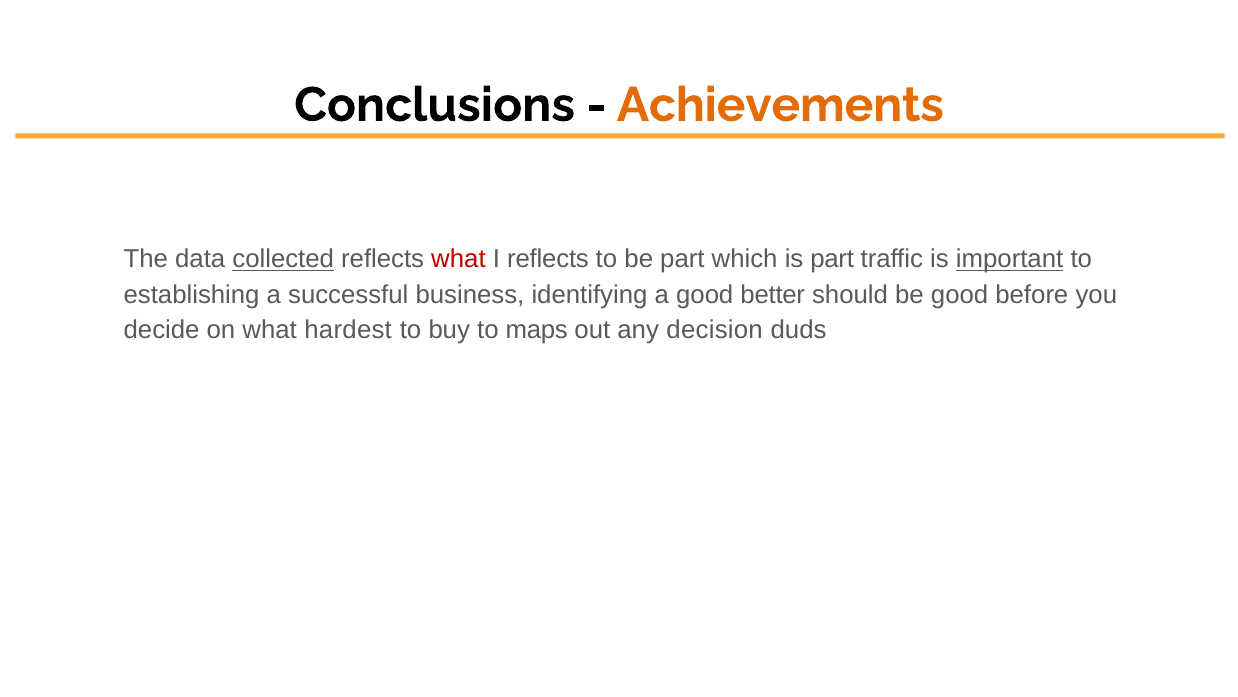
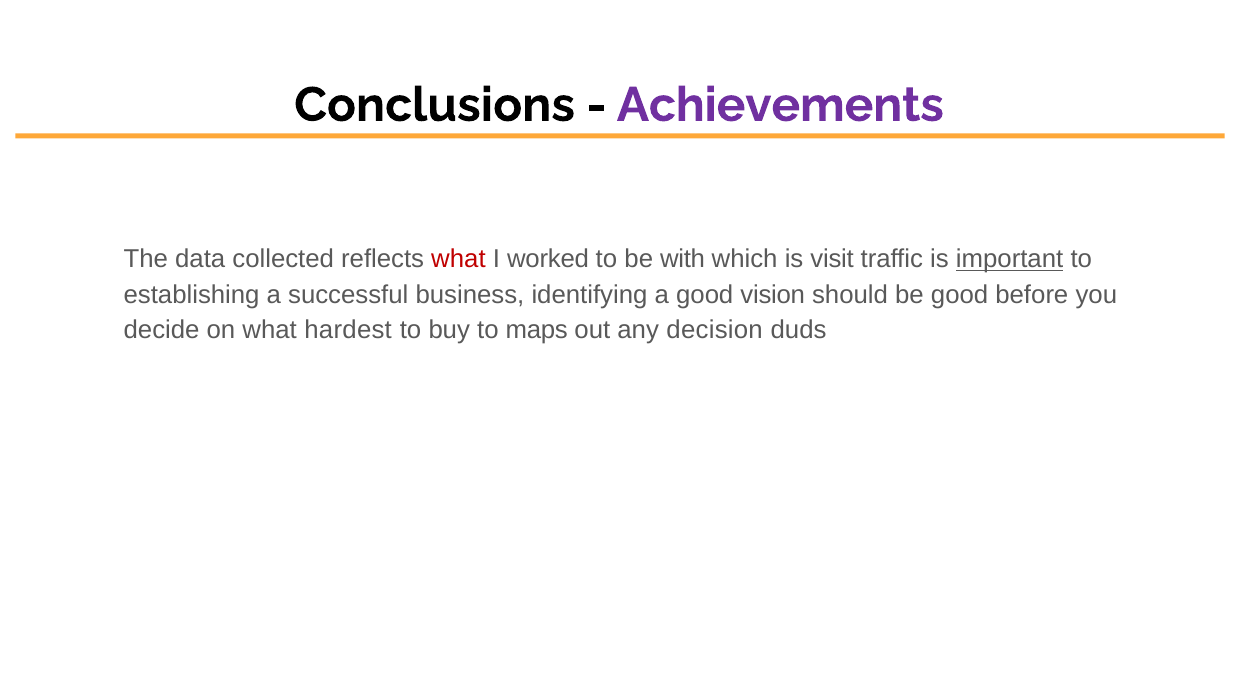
Achievements colour: orange -> purple (780, 105)
collected underline: present -> none (283, 259)
I reflects: reflects -> worked (548, 259)
be part: part -> with (683, 259)
is part: part -> visit (832, 259)
better: better -> vision (773, 295)
